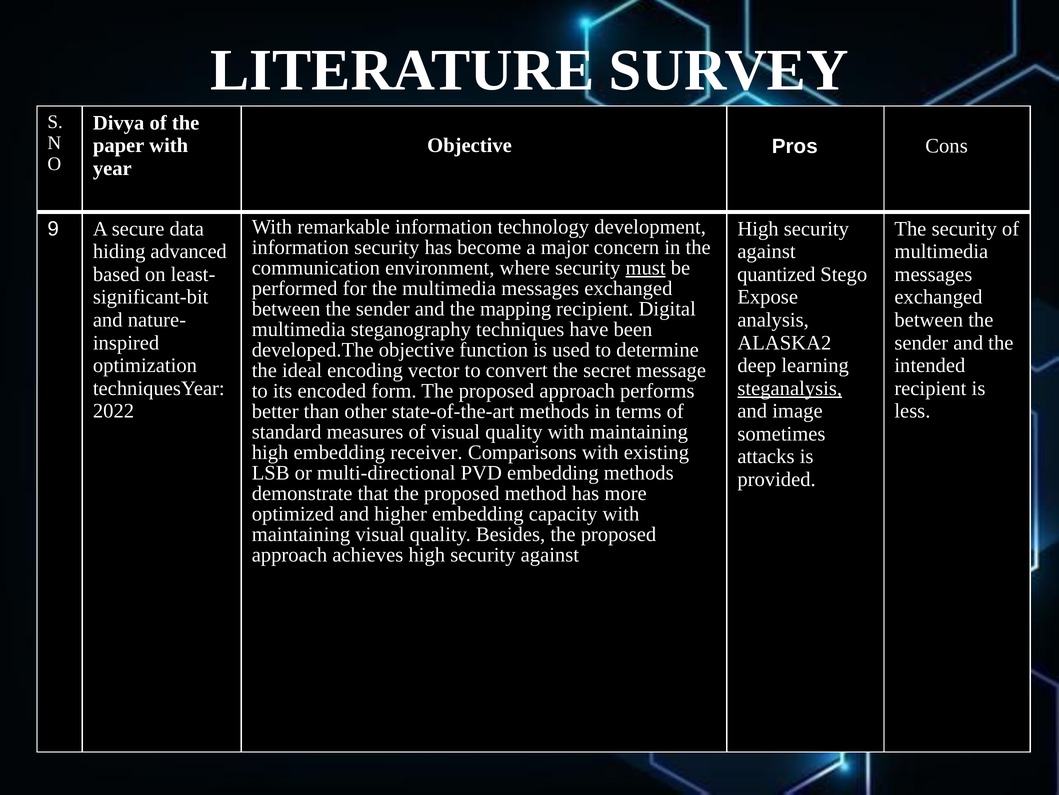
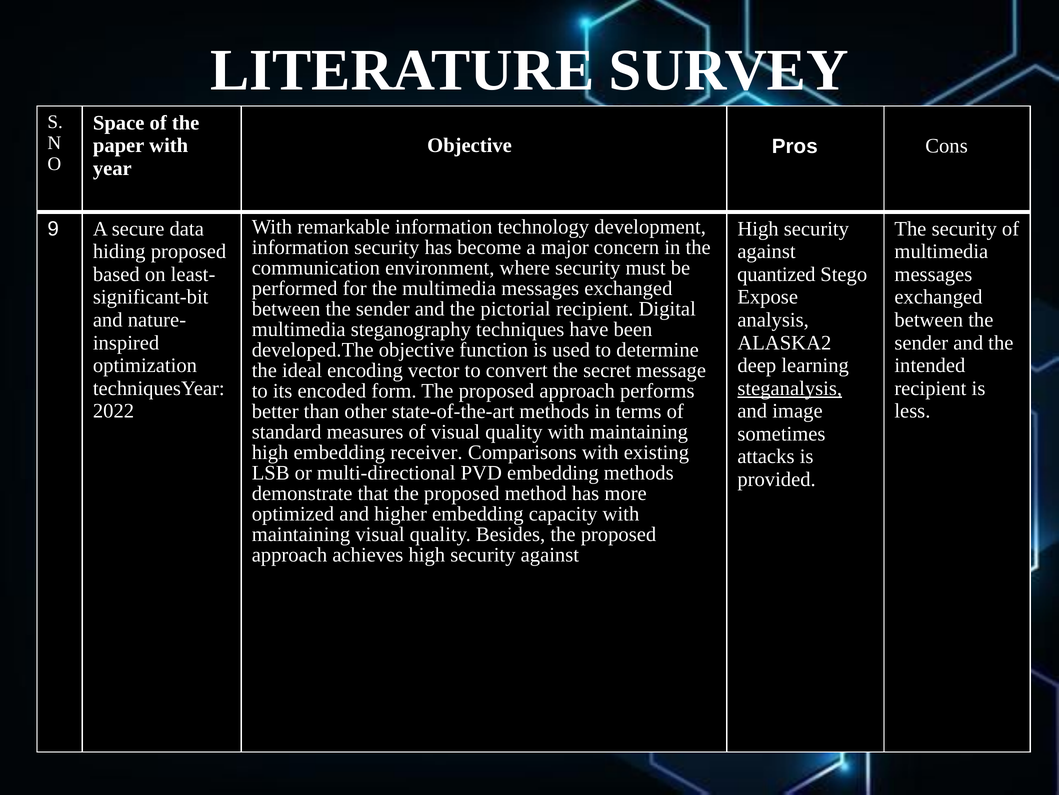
Divya: Divya -> Space (119, 123)
hiding advanced: advanced -> proposed (189, 251)
must underline: present -> none (646, 268)
mapping: mapping -> pictorial (515, 309)
